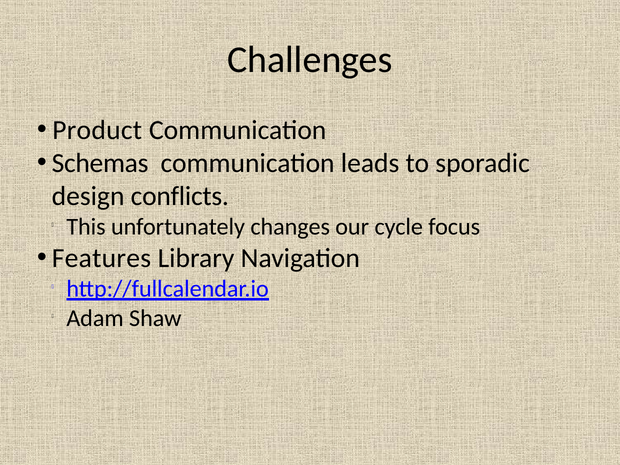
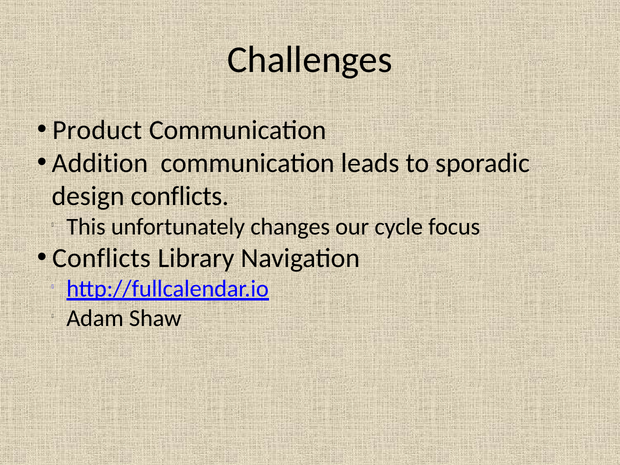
Schemas: Schemas -> Addition (100, 163)
Features: Features -> Conflicts (101, 258)
